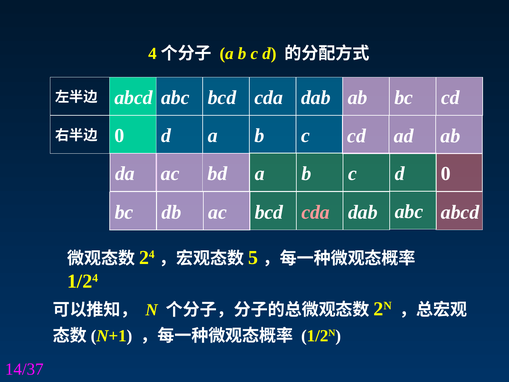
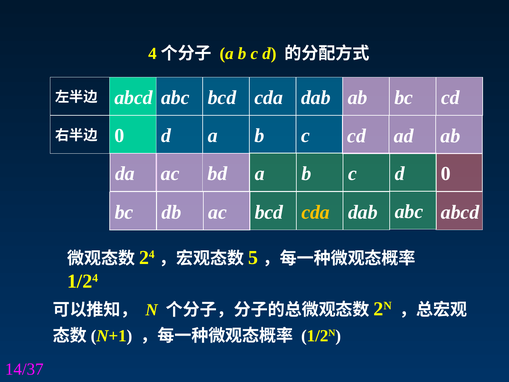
cda colour: pink -> yellow (316, 212)
